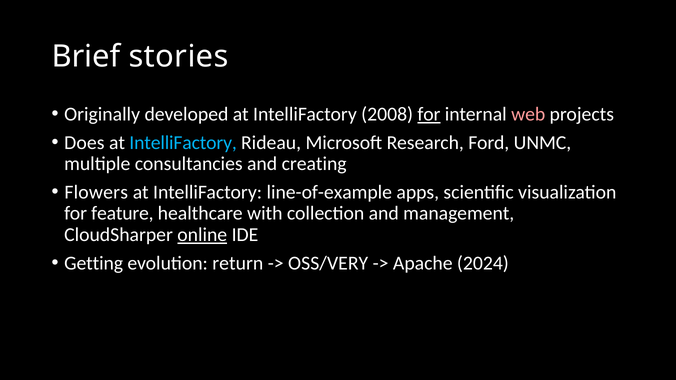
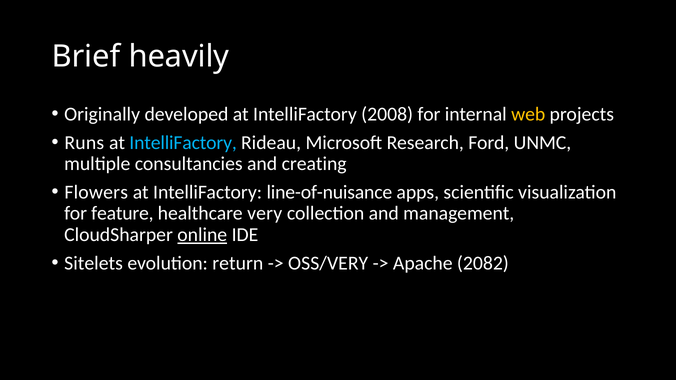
stories: stories -> heavily (179, 57)
for underline: present -> none (429, 114)
web colour: pink -> yellow (528, 114)
Does: Does -> Runs (84, 143)
line-of-example: line-of-example -> line-of-nuisance (329, 192)
with: with -> very (265, 214)
Getting: Getting -> Sitelets (94, 263)
2024: 2024 -> 2082 (483, 263)
